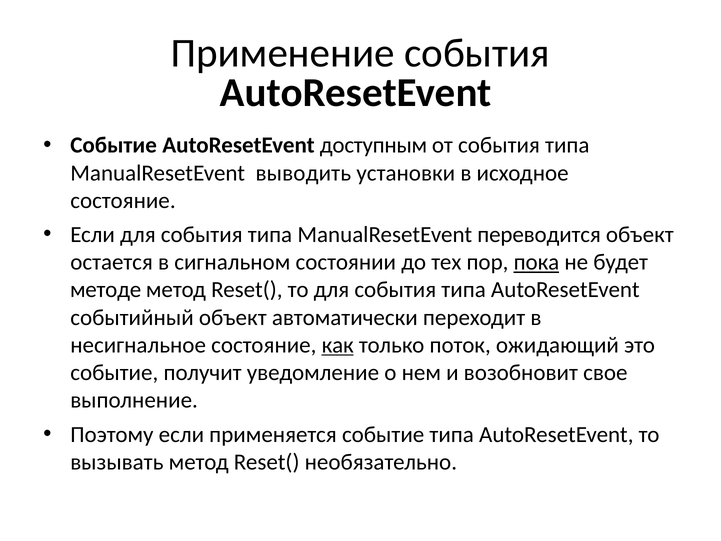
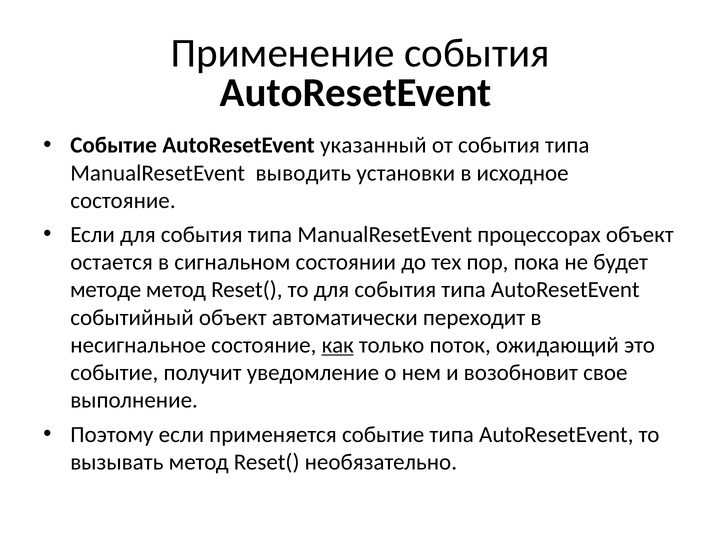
доступным: доступным -> указанный (373, 145)
переводится: переводится -> процессорах (539, 234)
пока underline: present -> none (536, 262)
